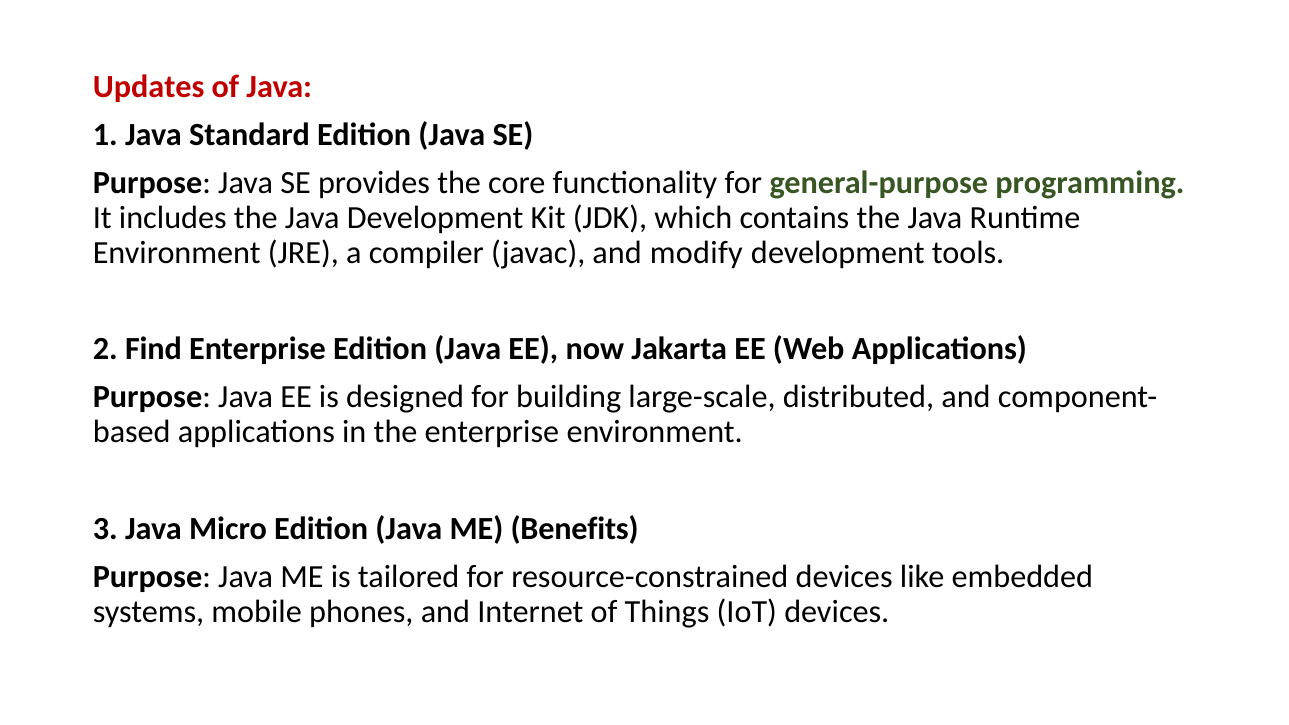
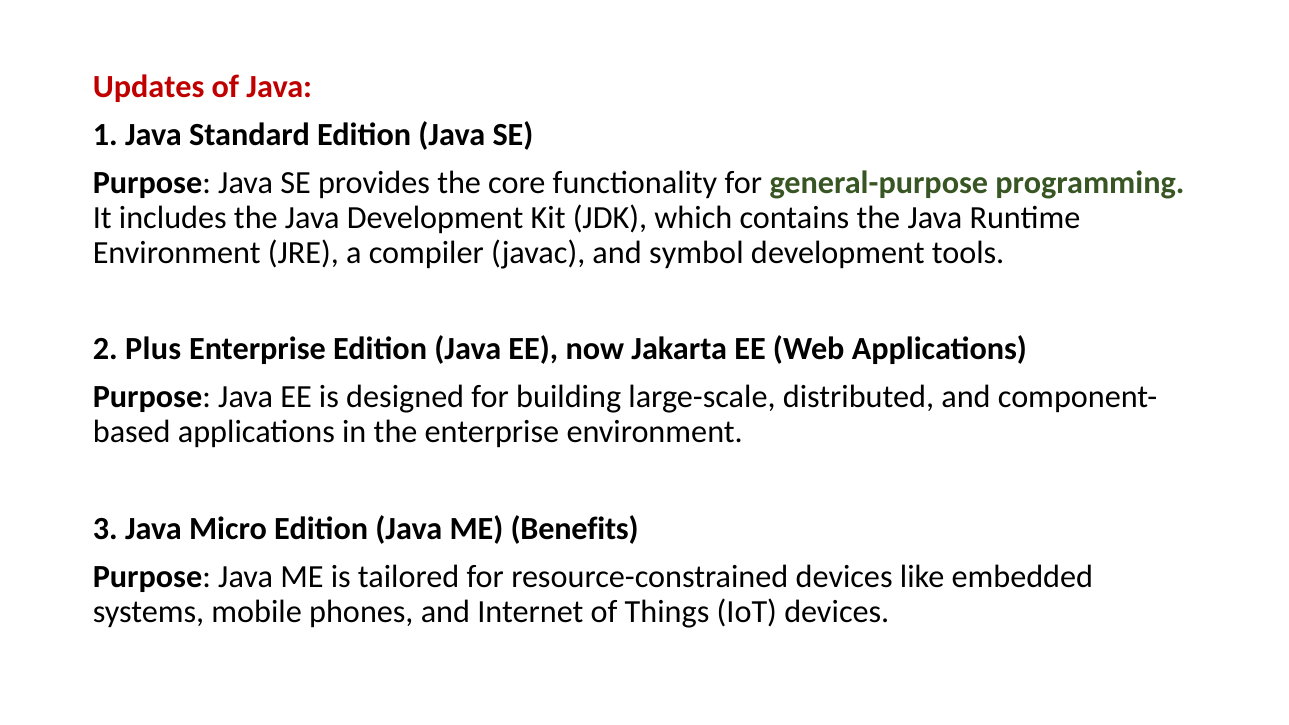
modify: modify -> symbol (696, 253)
Find: Find -> Plus (153, 349)
